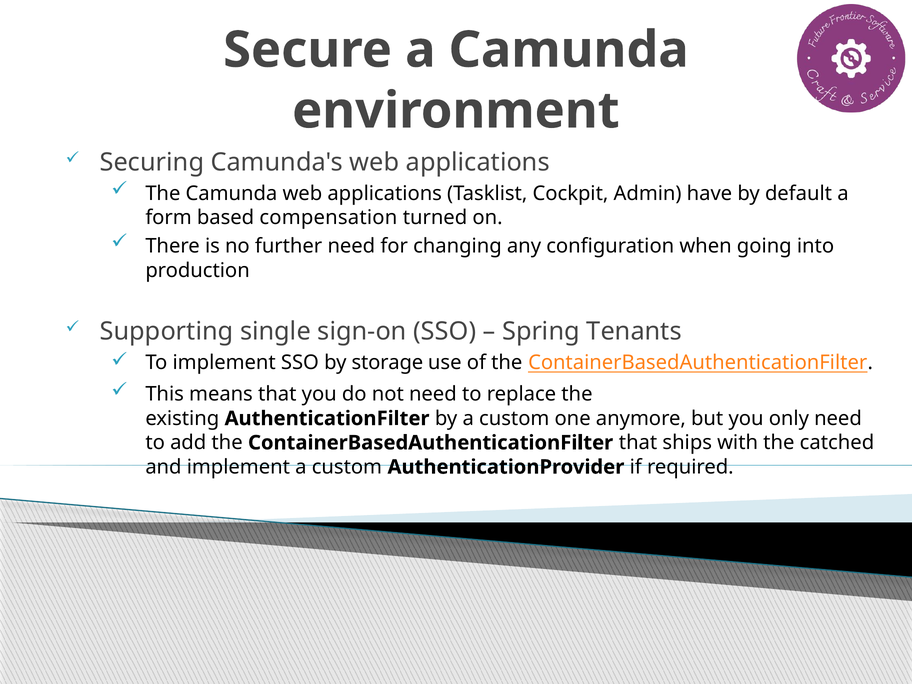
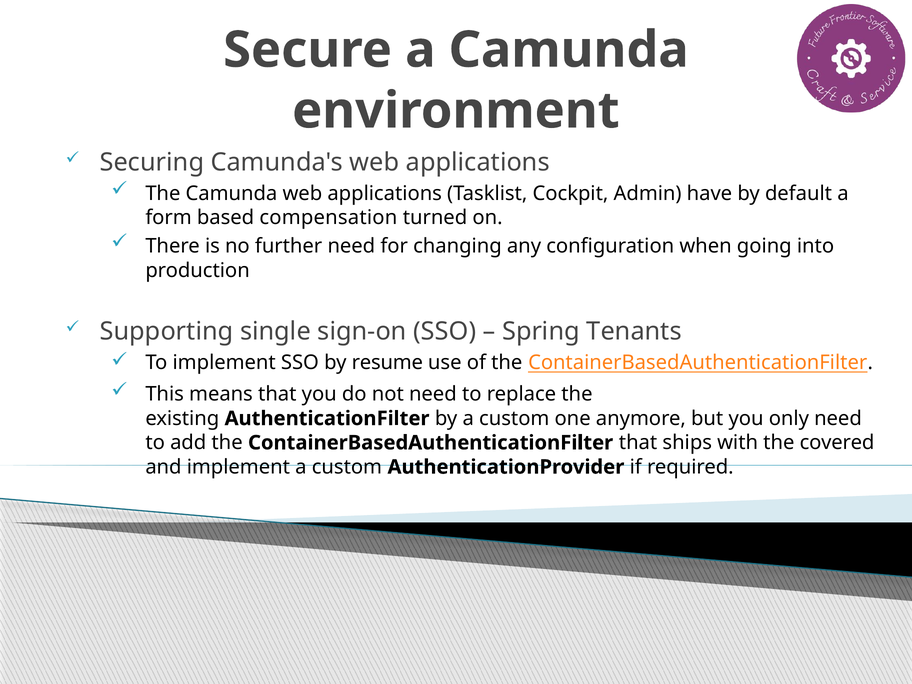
storage: storage -> resume (387, 363)
catched: catched -> covered (837, 443)
